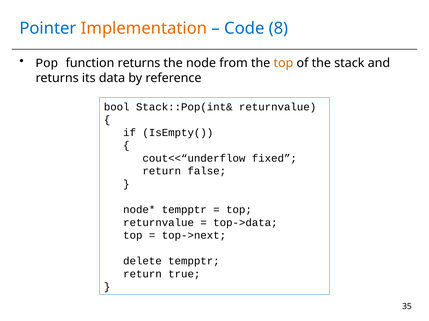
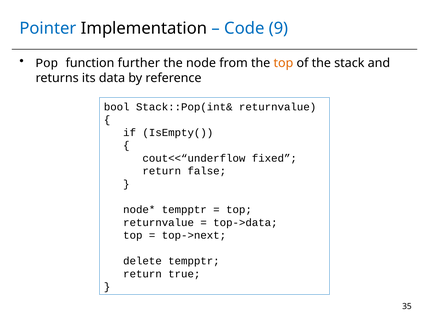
Implementation colour: orange -> black (144, 28)
8: 8 -> 9 (278, 28)
function returns: returns -> further (139, 63)
